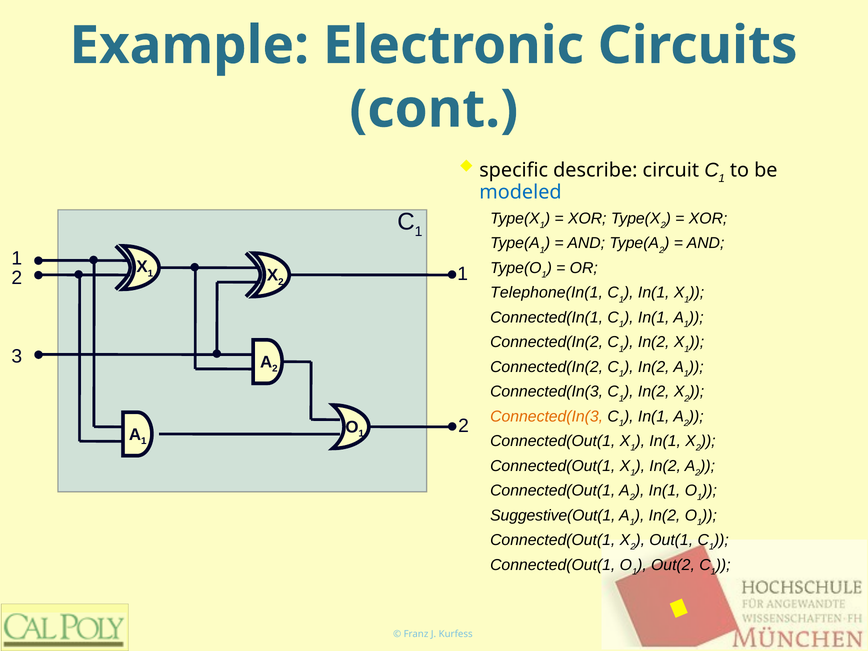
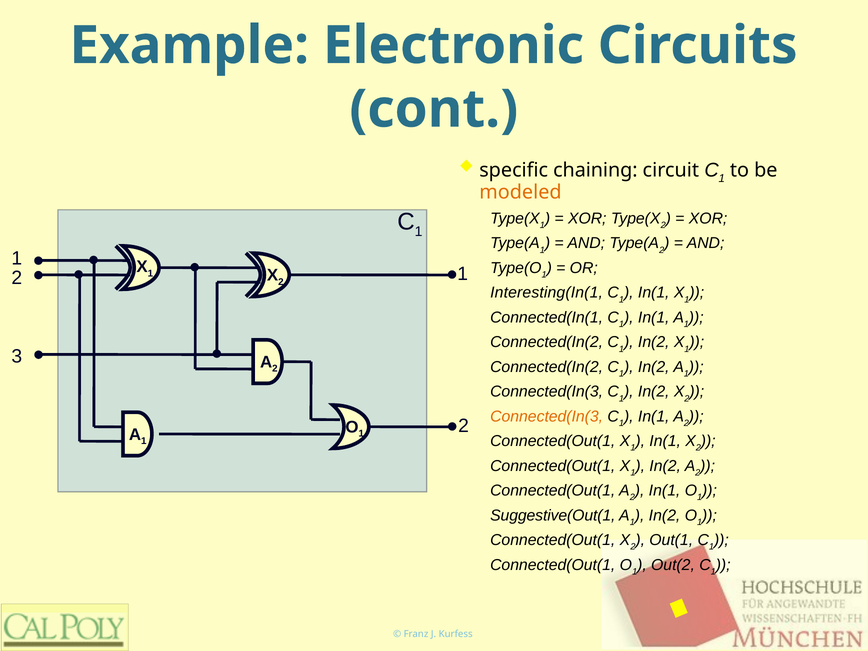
describe: describe -> chaining (595, 170)
modeled colour: blue -> orange (520, 192)
Telephone(In(1: Telephone(In(1 -> Interesting(In(1 (547, 293)
